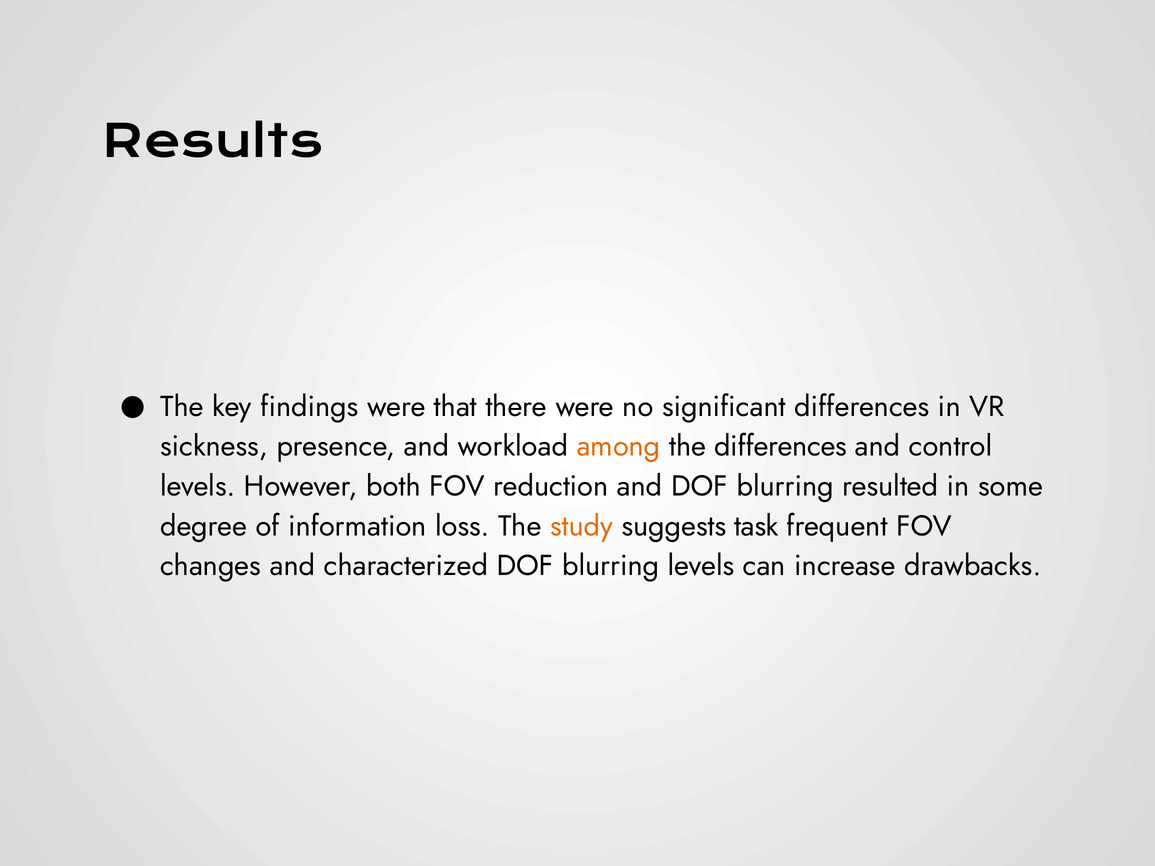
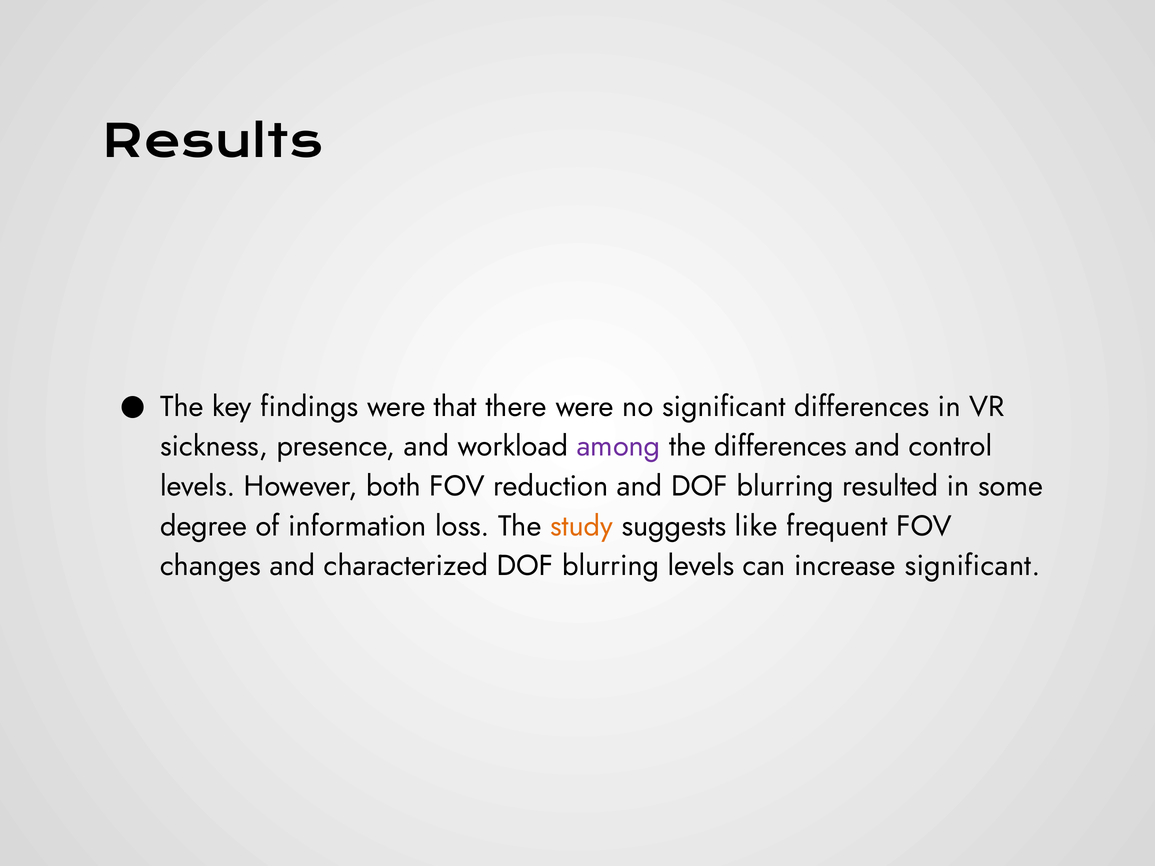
among colour: orange -> purple (618, 447)
task: task -> like (756, 526)
increase drawbacks: drawbacks -> significant (973, 566)
